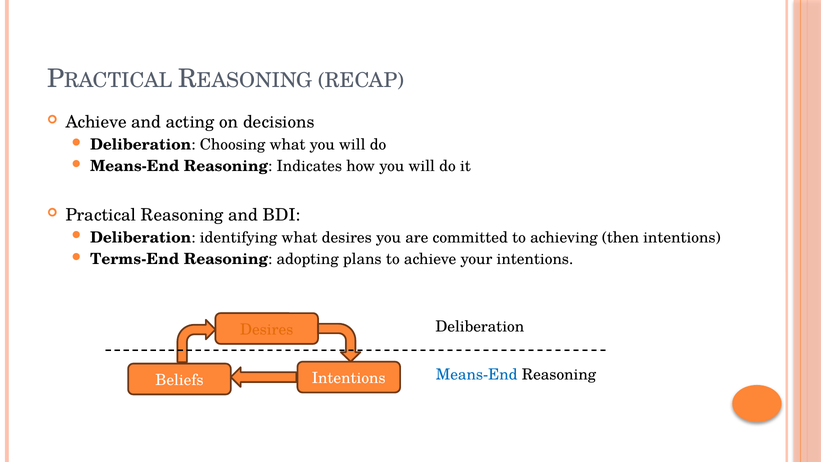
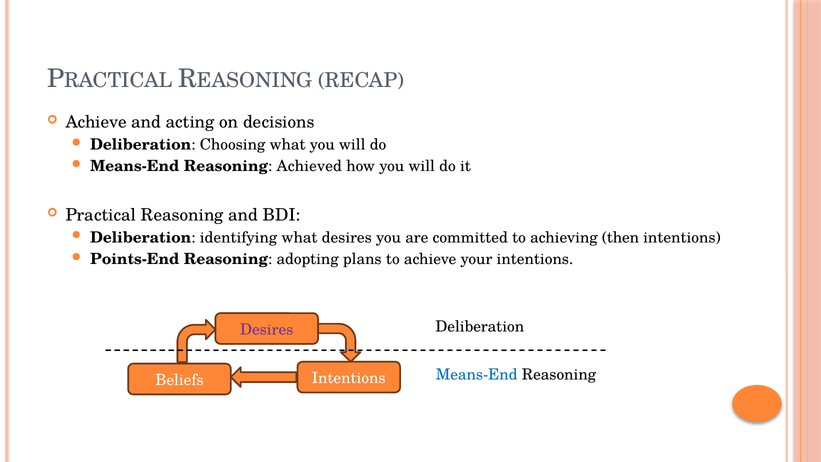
Indicates: Indicates -> Achieved (309, 166)
Terms-End: Terms-End -> Points-End (135, 259)
Desires colour: orange -> purple (267, 329)
